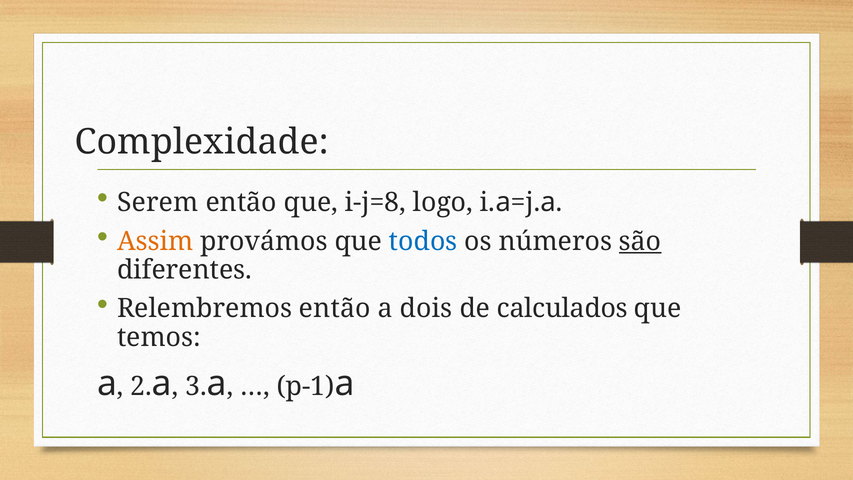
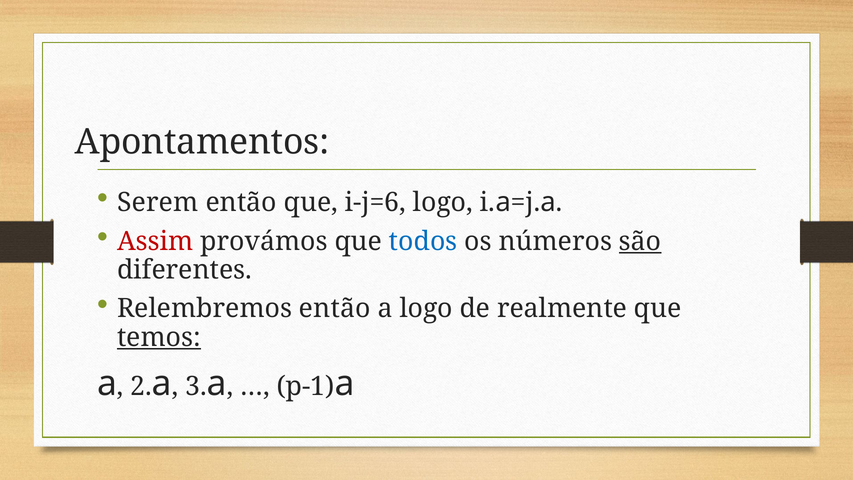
Complexidade: Complexidade -> Apontamentos (202, 142)
i-j=8: i-j=8 -> i-j=6 (375, 203)
Assim colour: orange -> red (155, 241)
a dois: dois -> logo (426, 308)
calculados: calculados -> realmente (562, 308)
temos underline: none -> present (159, 337)
